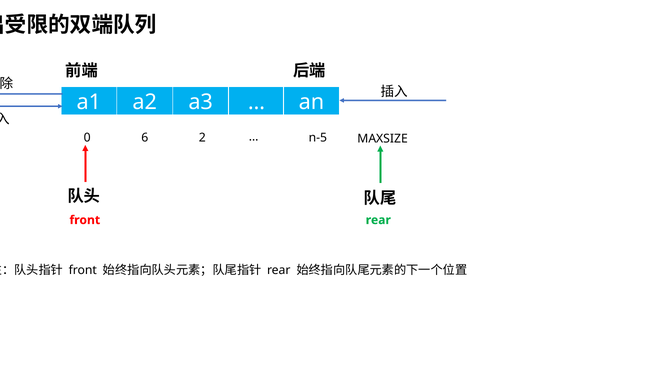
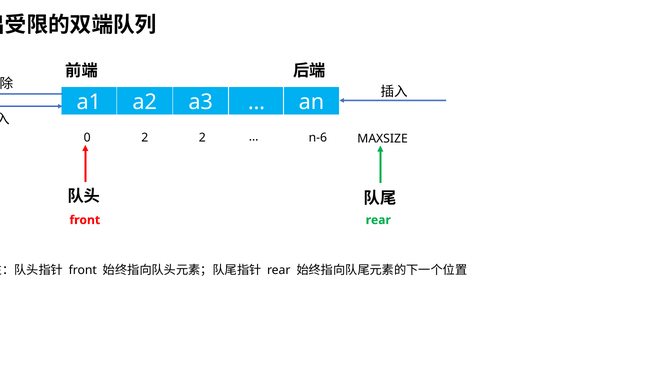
0 6: 6 -> 2 (145, 137)
n-5: n-5 -> n-6 (318, 137)
